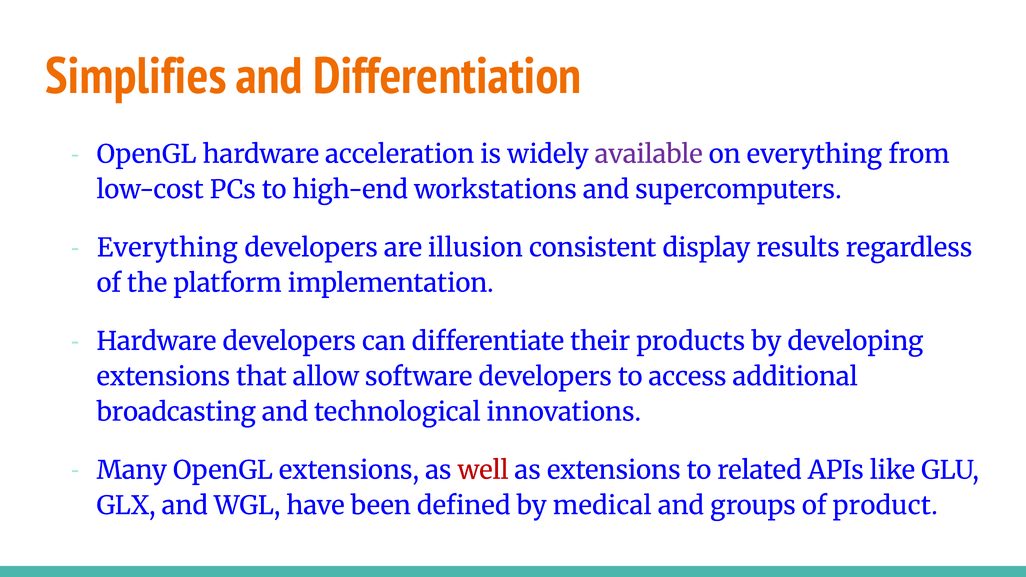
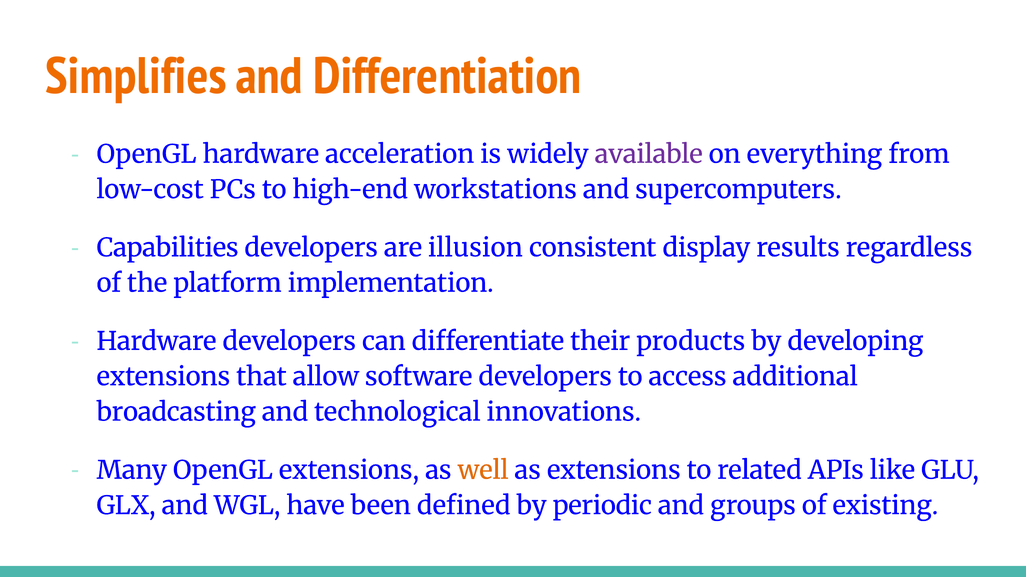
Everything: Everything -> Capabilities (168, 248)
well colour: red -> orange (483, 470)
medical: medical -> periodic (602, 506)
product: product -> existing (885, 506)
